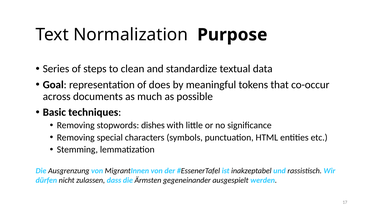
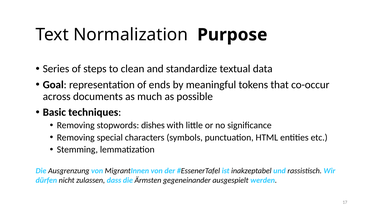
does: does -> ends (160, 84)
